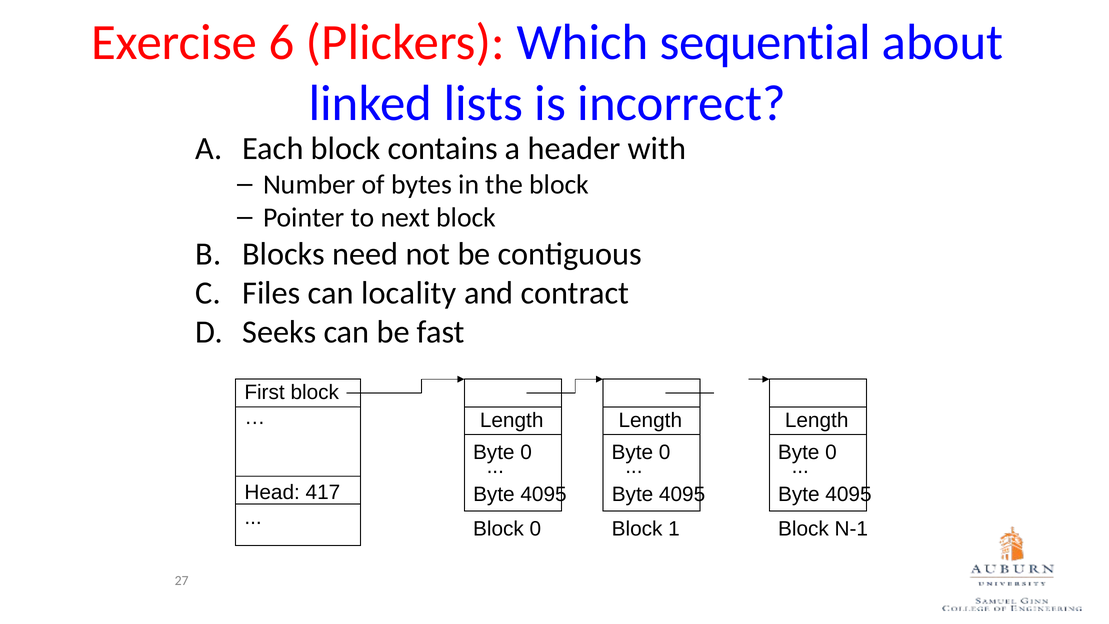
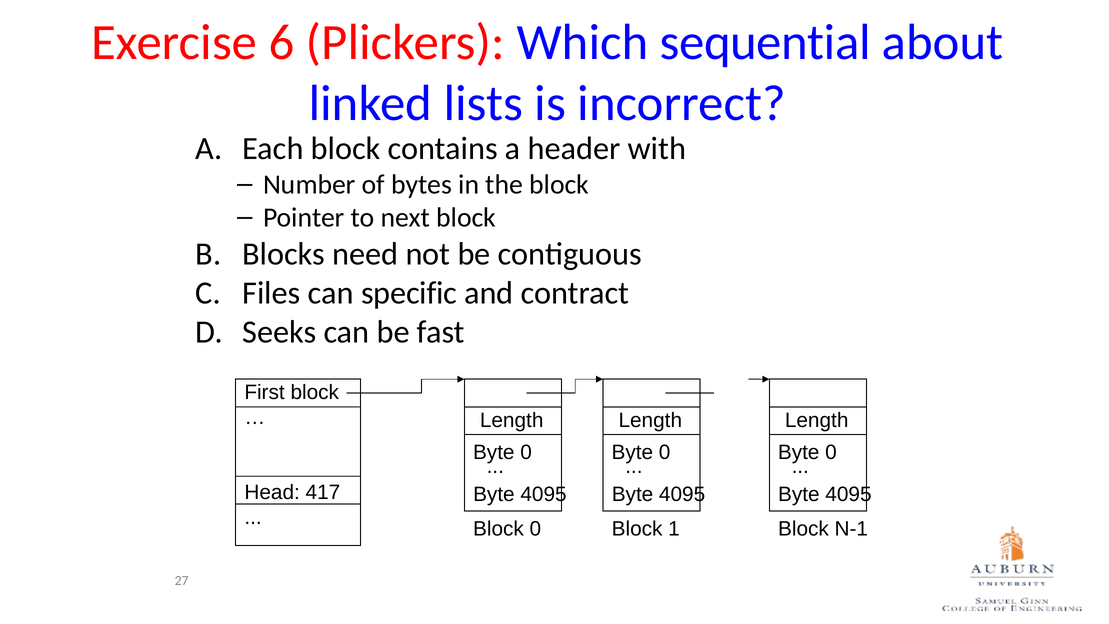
locality: locality -> specific (409, 293)
